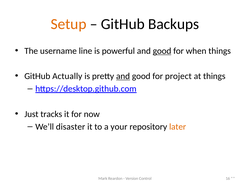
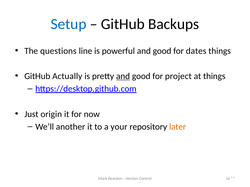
Setup colour: orange -> blue (69, 24)
username: username -> questions (58, 51)
good underline: present -> none (162, 51)
when: when -> dates (196, 51)
tracks: tracks -> origin (51, 114)
disaster: disaster -> another (71, 127)
